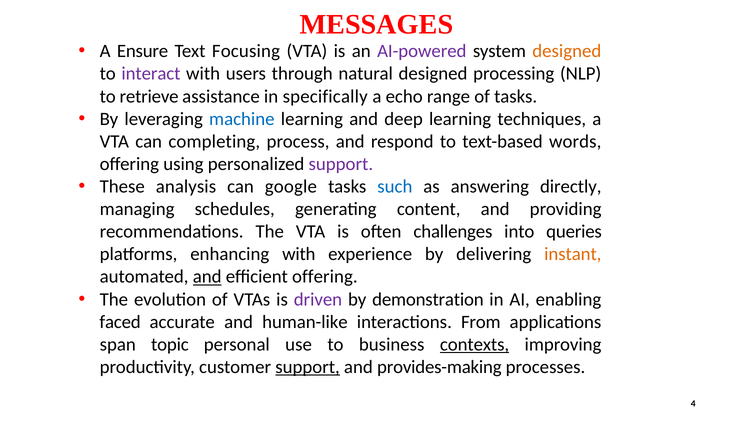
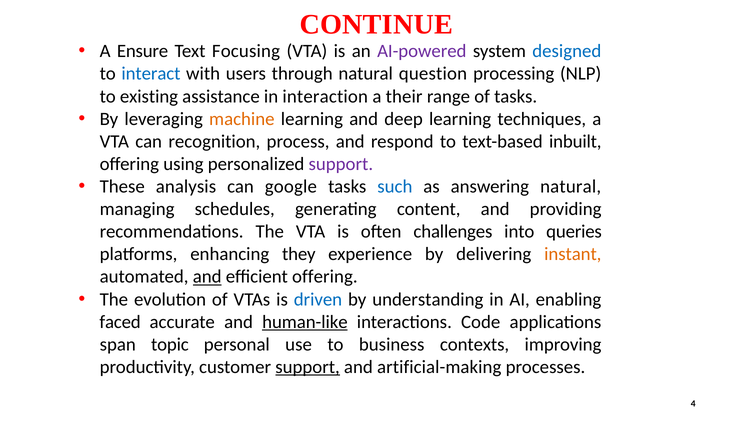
MESSAGES: MESSAGES -> CONTINUE (376, 25)
designed colour: orange -> blue (567, 51)
interact colour: purple -> blue (151, 74)
natural designed: designed -> question (433, 74)
retrieve: retrieve -> existing (149, 96)
specifically: specifically -> interaction (325, 96)
echo: echo -> their (404, 96)
machine colour: blue -> orange (242, 119)
completing: completing -> recognition (214, 142)
words: words -> inbuilt (575, 142)
answering directly: directly -> natural (571, 187)
enhancing with: with -> they (299, 255)
driven colour: purple -> blue (318, 300)
demonstration: demonstration -> understanding (428, 300)
human-like underline: none -> present (305, 322)
From: From -> Code (481, 322)
contexts underline: present -> none (475, 345)
provides-making: provides-making -> artificial-making (439, 368)
